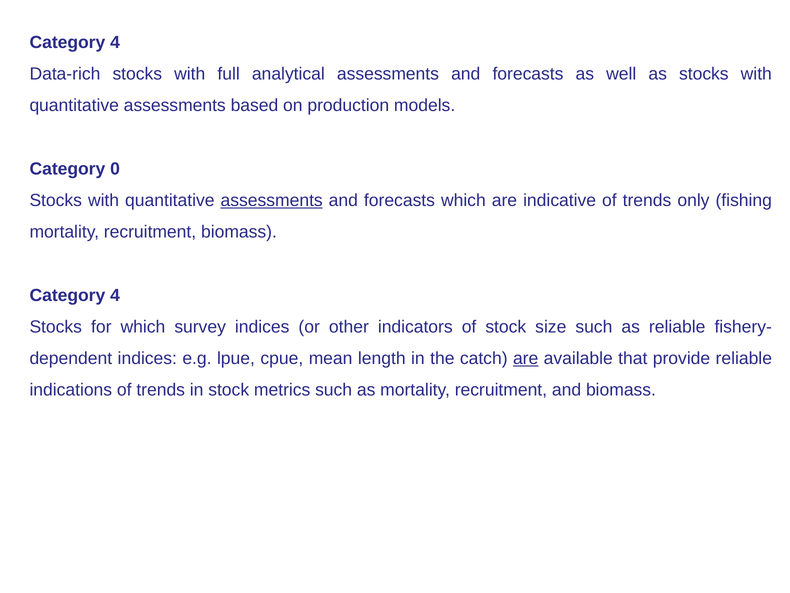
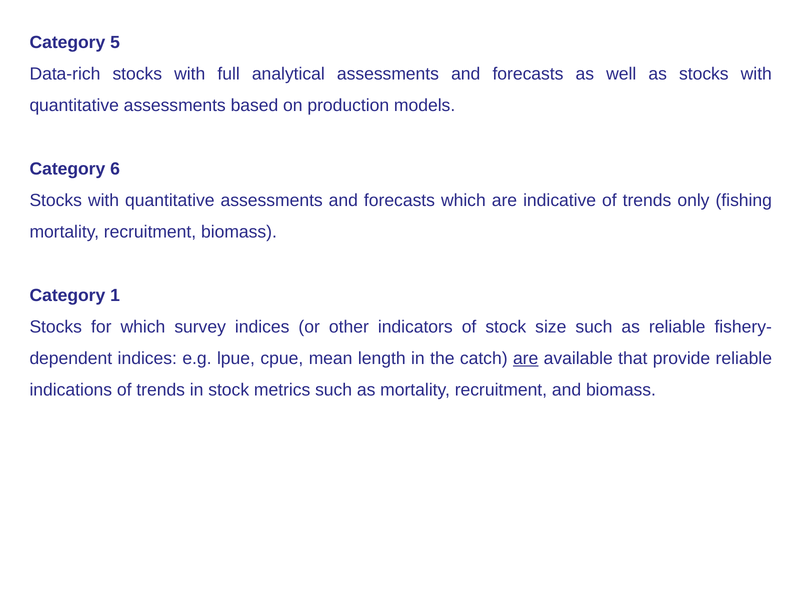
4: 4 -> 5 (115, 42)
0: 0 -> 6 (115, 169)
assessments underline: present -> none (272, 200)
4: 4 -> 1 (115, 295)
